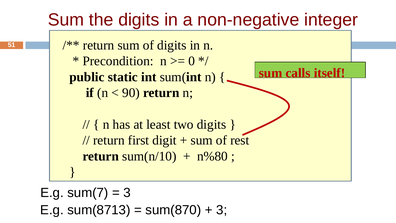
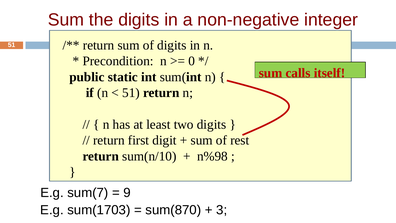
90: 90 -> 51 (131, 93)
n%80: n%80 -> n%98 (212, 156)
3: 3 -> 9 (127, 192)
sum(8713: sum(8713 -> sum(1703 (99, 210)
